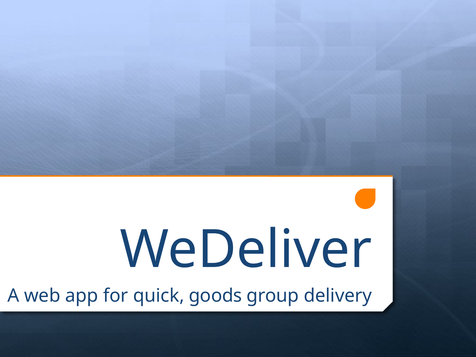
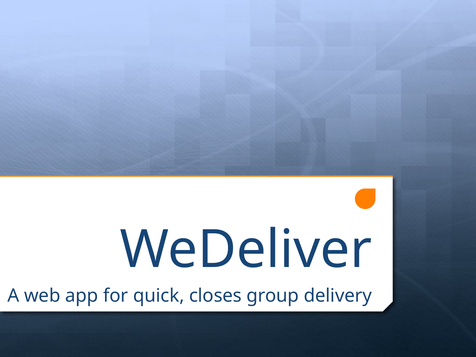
goods: goods -> closes (215, 296)
